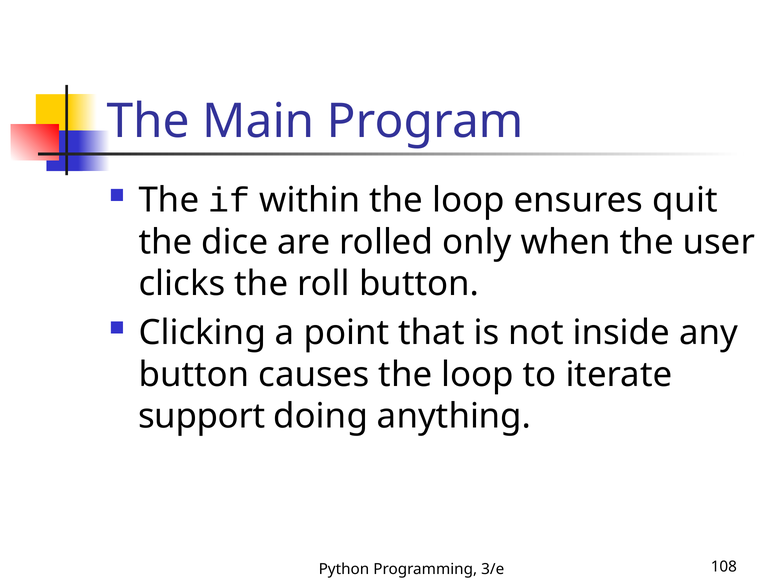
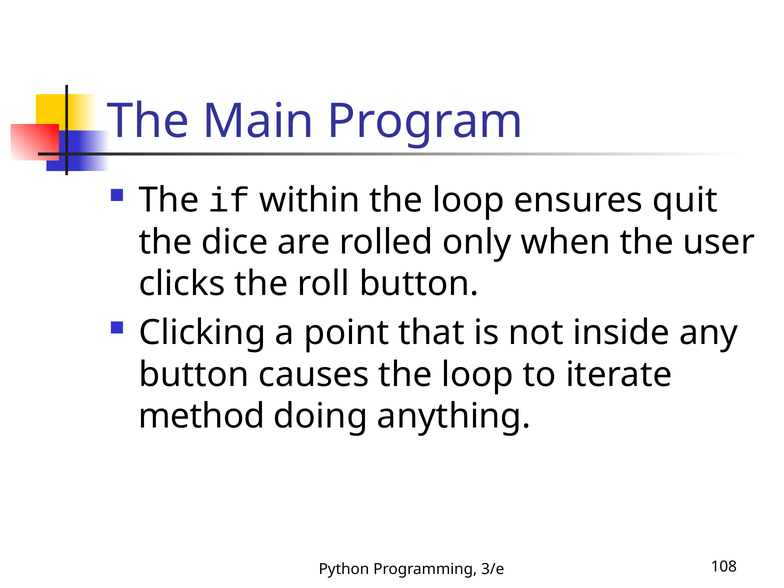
support: support -> method (202, 416)
